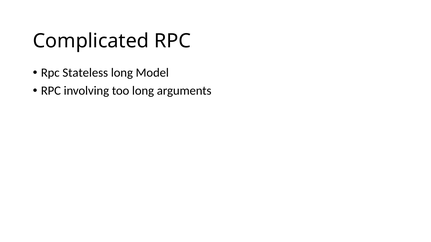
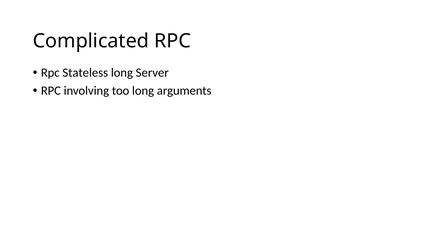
Model: Model -> Server (152, 73)
